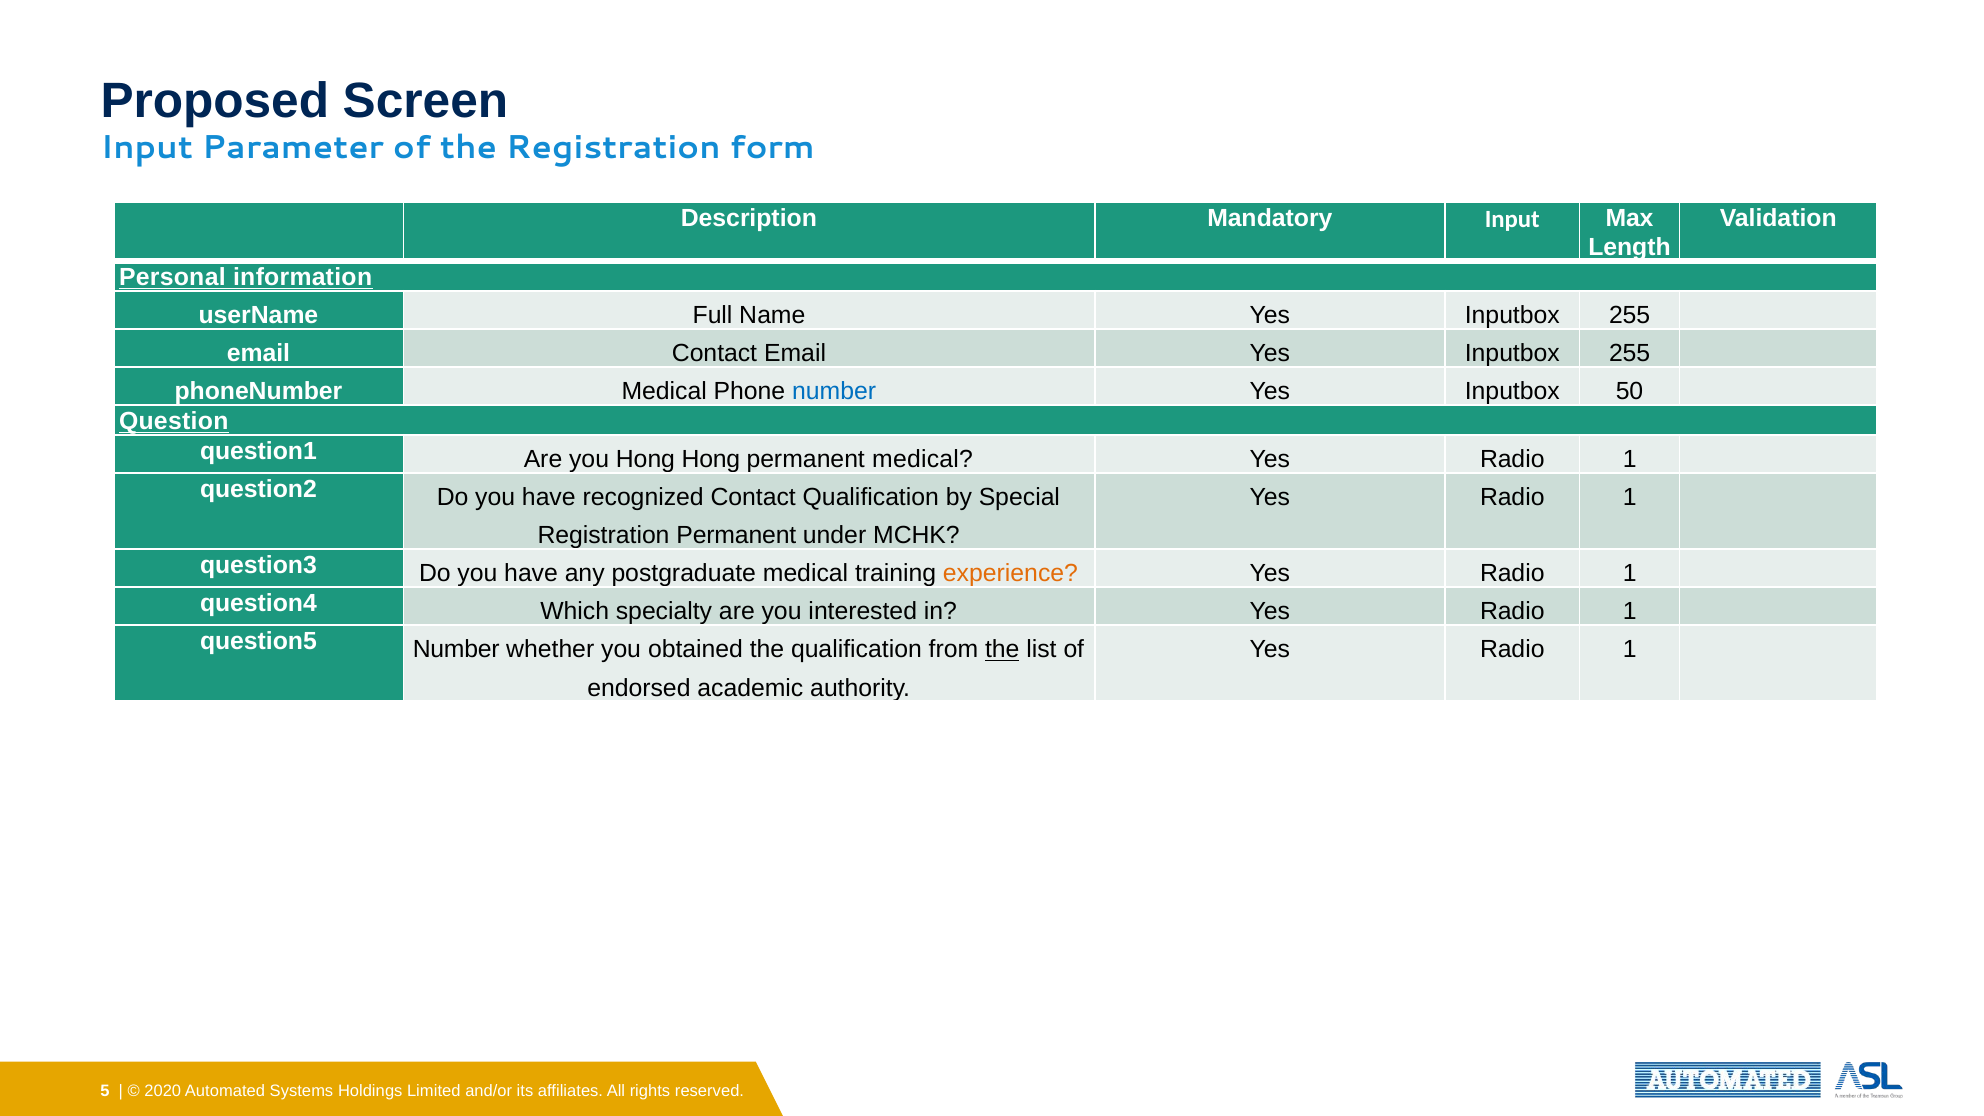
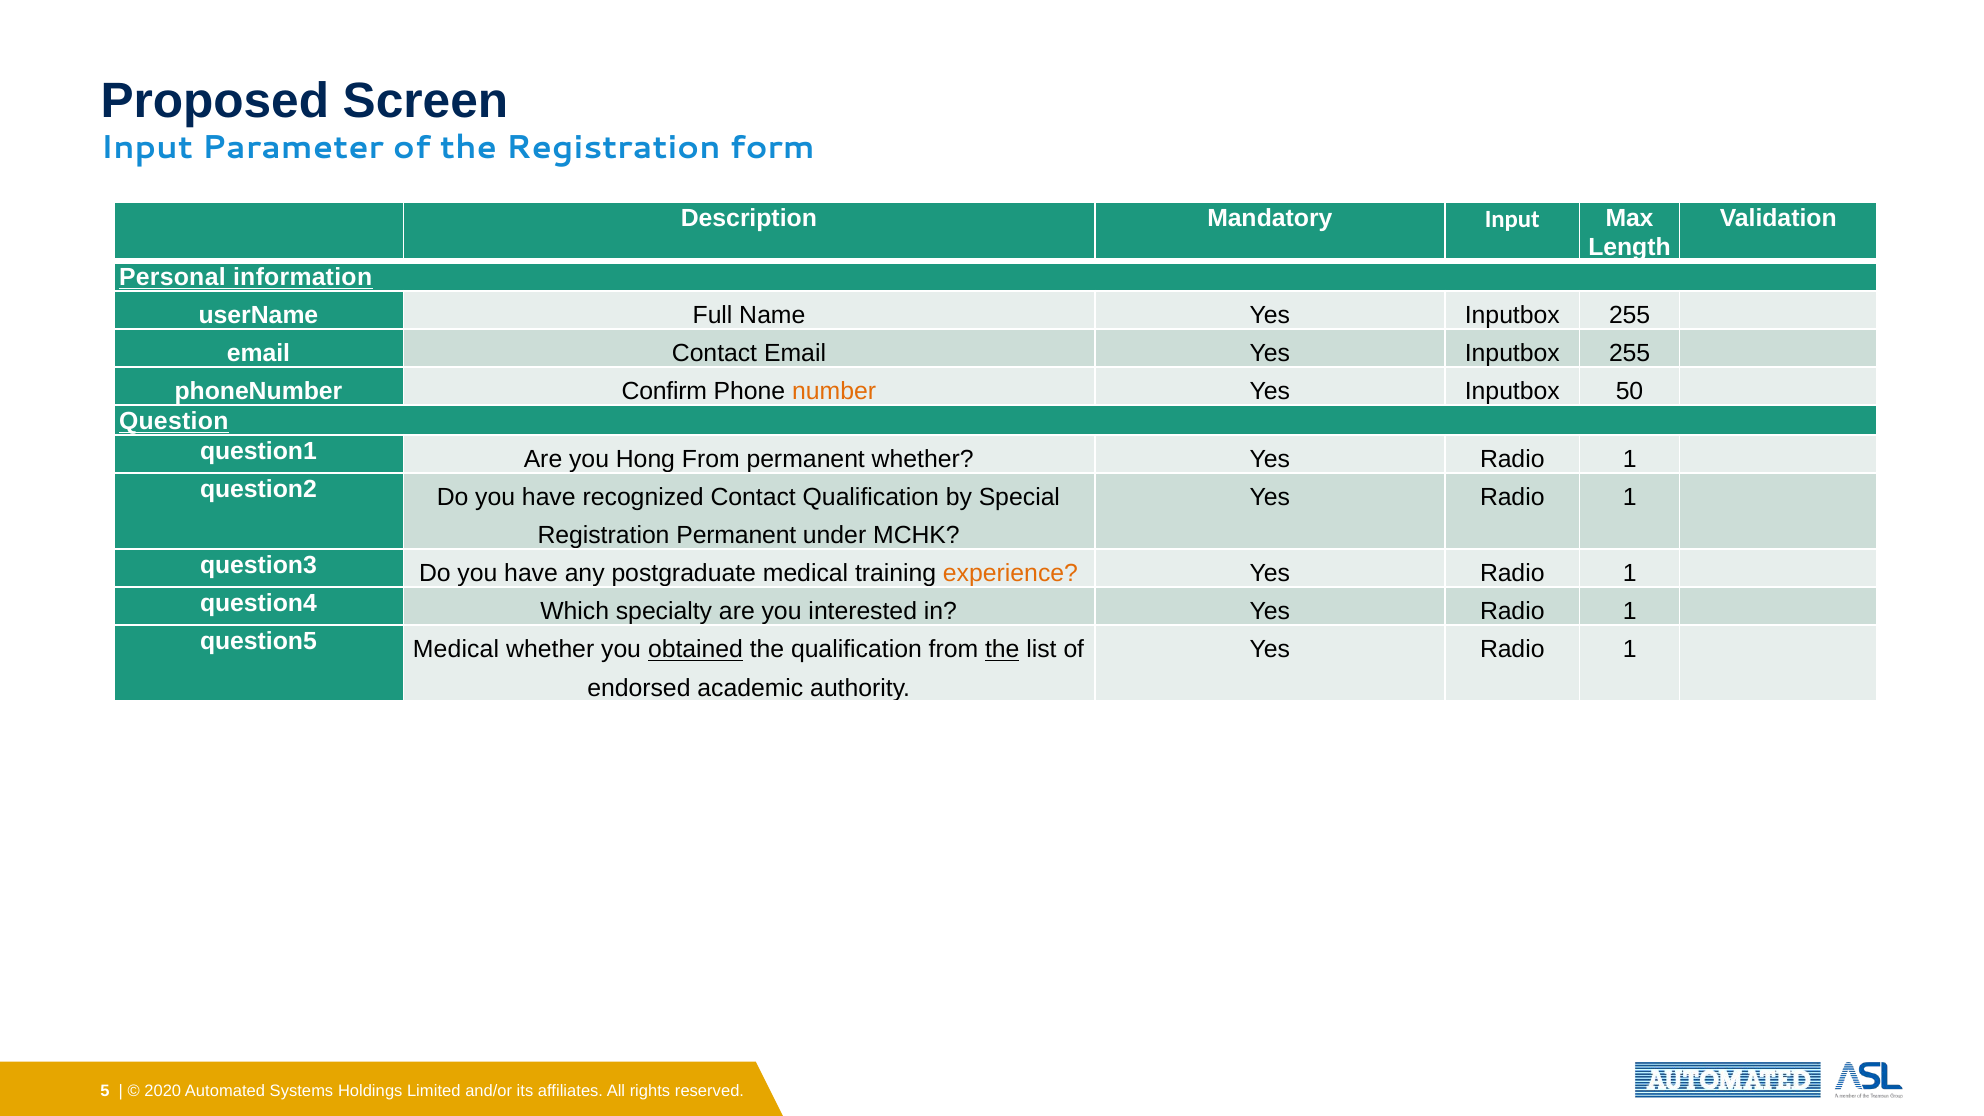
phoneNumber Medical: Medical -> Confirm (664, 392)
number colour: blue -> orange (834, 392)
Hong Hong: Hong -> From (711, 459)
permanent medical: medical -> whether (923, 459)
question5 Number: Number -> Medical (456, 650)
obtained underline: none -> present (695, 650)
